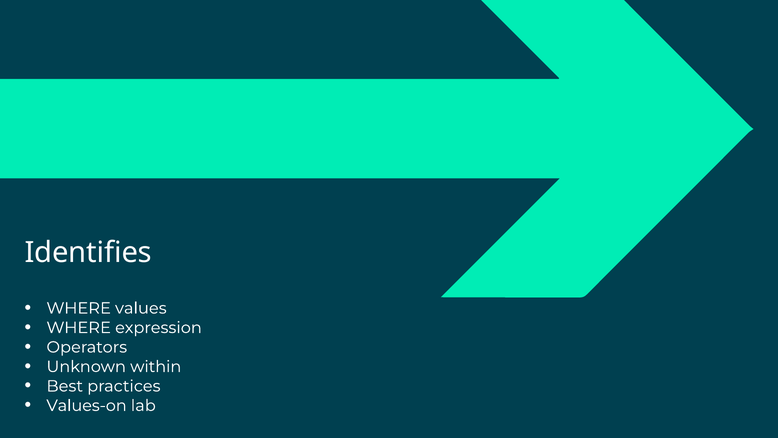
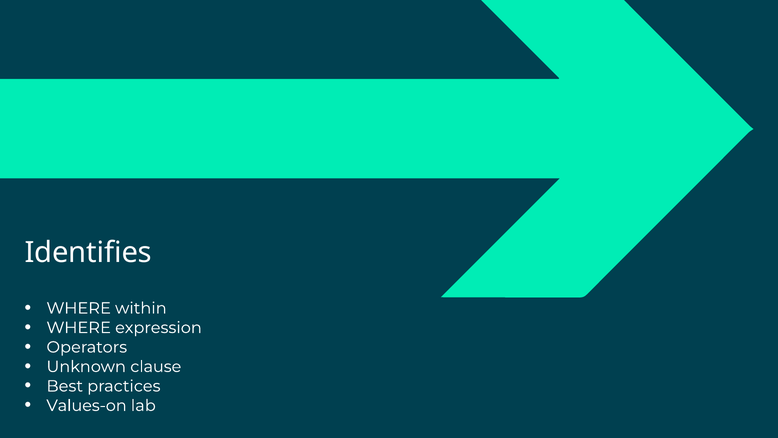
values: values -> within (141, 308)
within: within -> clause (156, 366)
